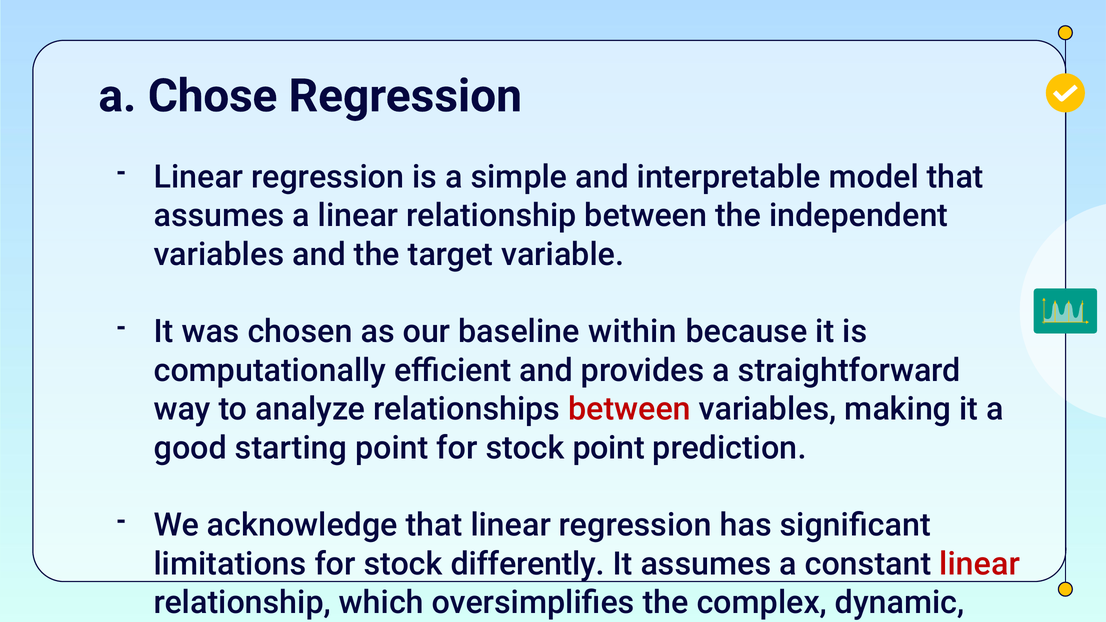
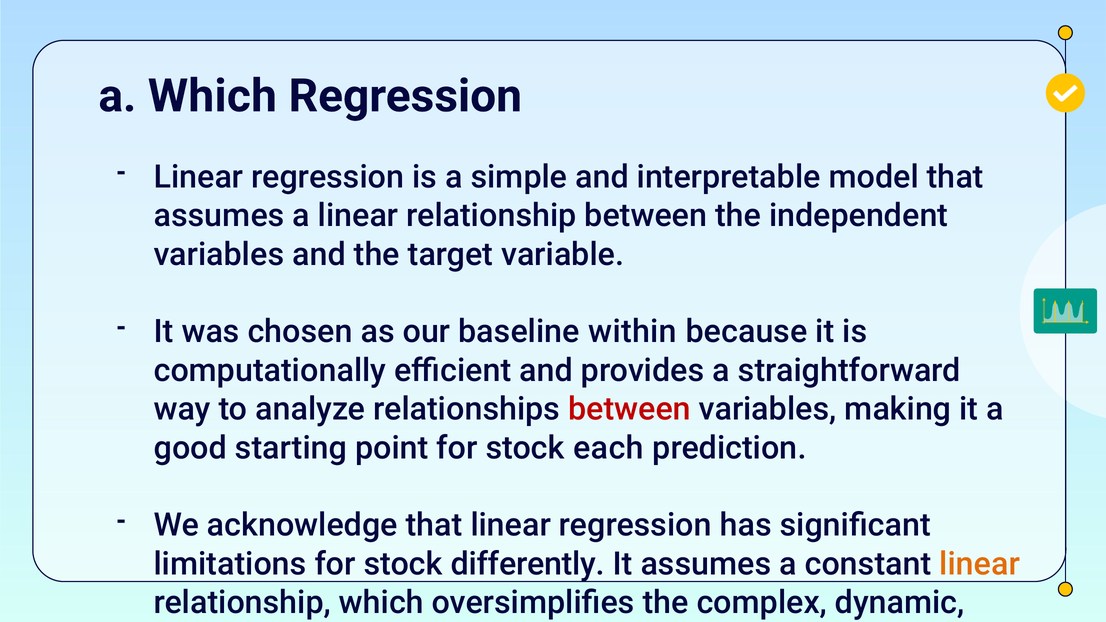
a Chose: Chose -> Which (212, 96)
stock point: point -> each (608, 448)
linear colour: red -> orange (980, 564)
